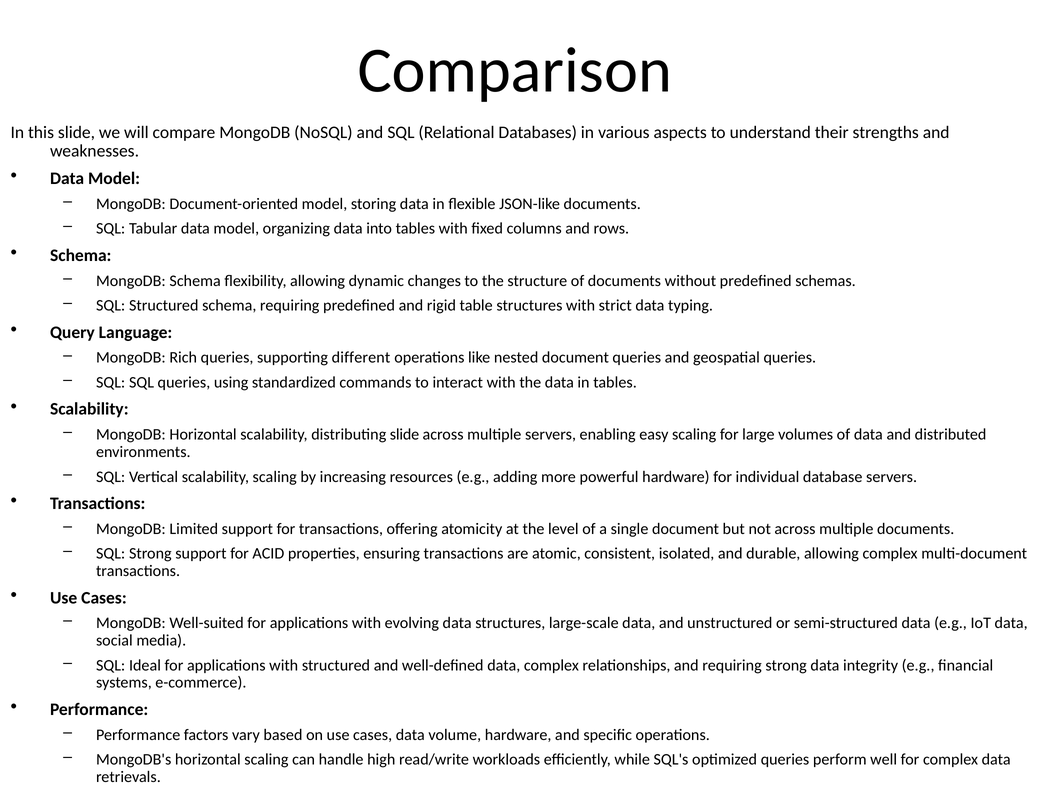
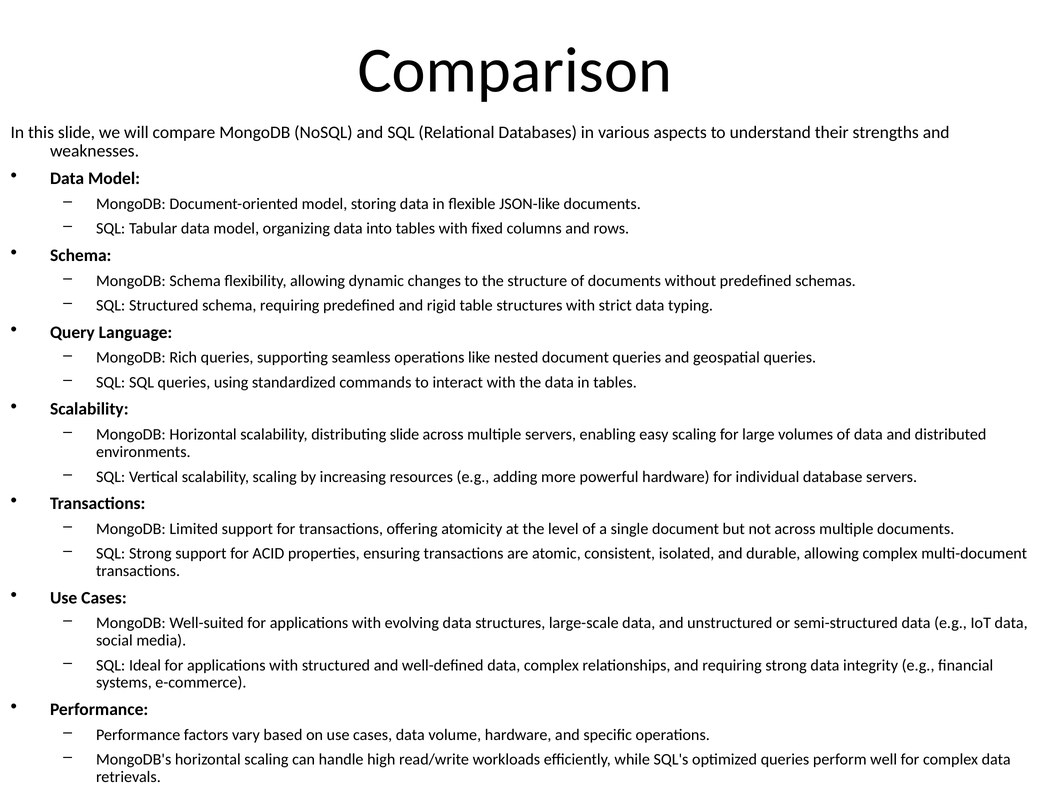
different: different -> seamless (361, 358)
